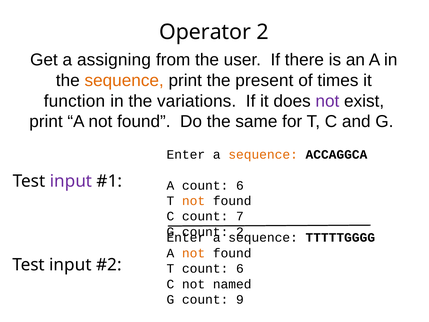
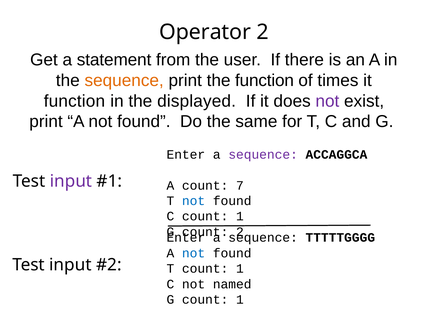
assigning: assigning -> statement (114, 60)
the present: present -> function (264, 80)
variations: variations -> displayed (197, 101)
sequence colour: orange -> purple (263, 155)
A count 6: 6 -> 7 (240, 185)
not colour: orange -> blue (194, 201)
C count 7: 7 -> 1 (240, 216)
not colour: orange -> blue (194, 253)
T count 6: 6 -> 1 (240, 269)
G count 9: 9 -> 1 (240, 299)
